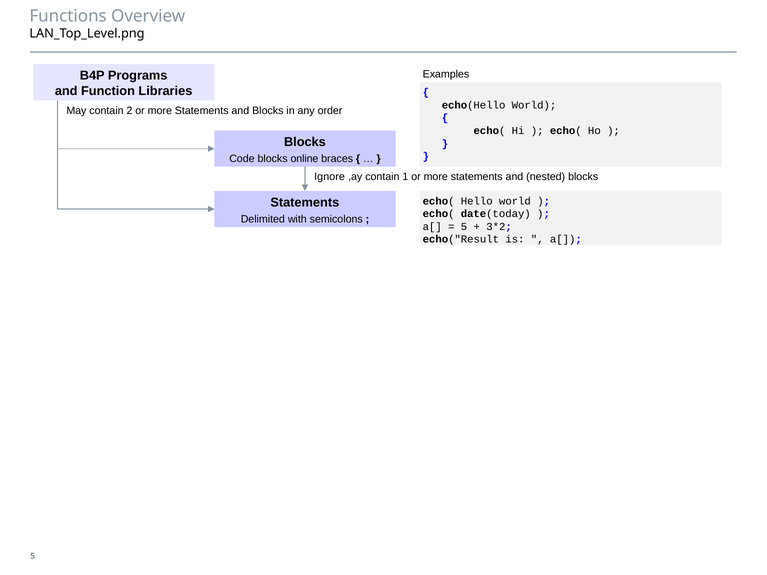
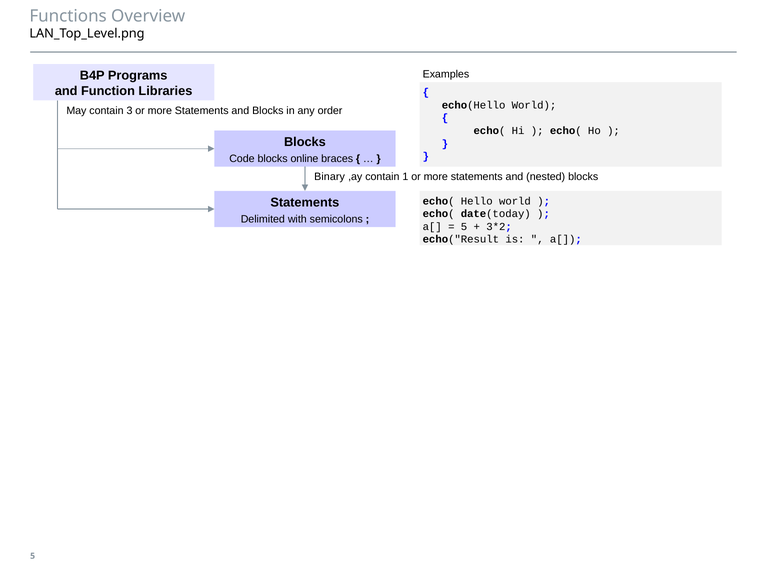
2: 2 -> 3 (129, 111)
Ignore: Ignore -> Binary (330, 177)
